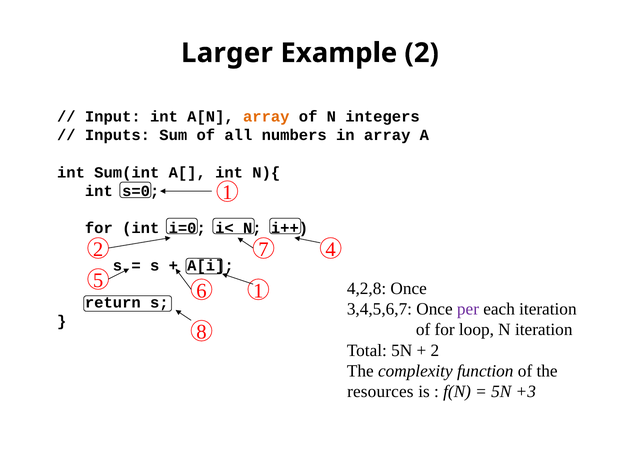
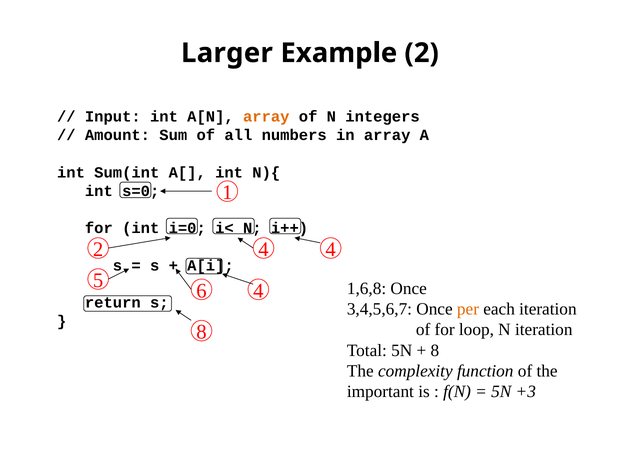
Inputs: Inputs -> Amount (117, 135)
2 7: 7 -> 4 (263, 249)
6 1: 1 -> 4 (258, 291)
4,2,8: 4,2,8 -> 1,6,8 (367, 288)
per colour: purple -> orange (468, 309)
2: 2 -> 8 (435, 350)
resources: resources -> important (380, 392)
